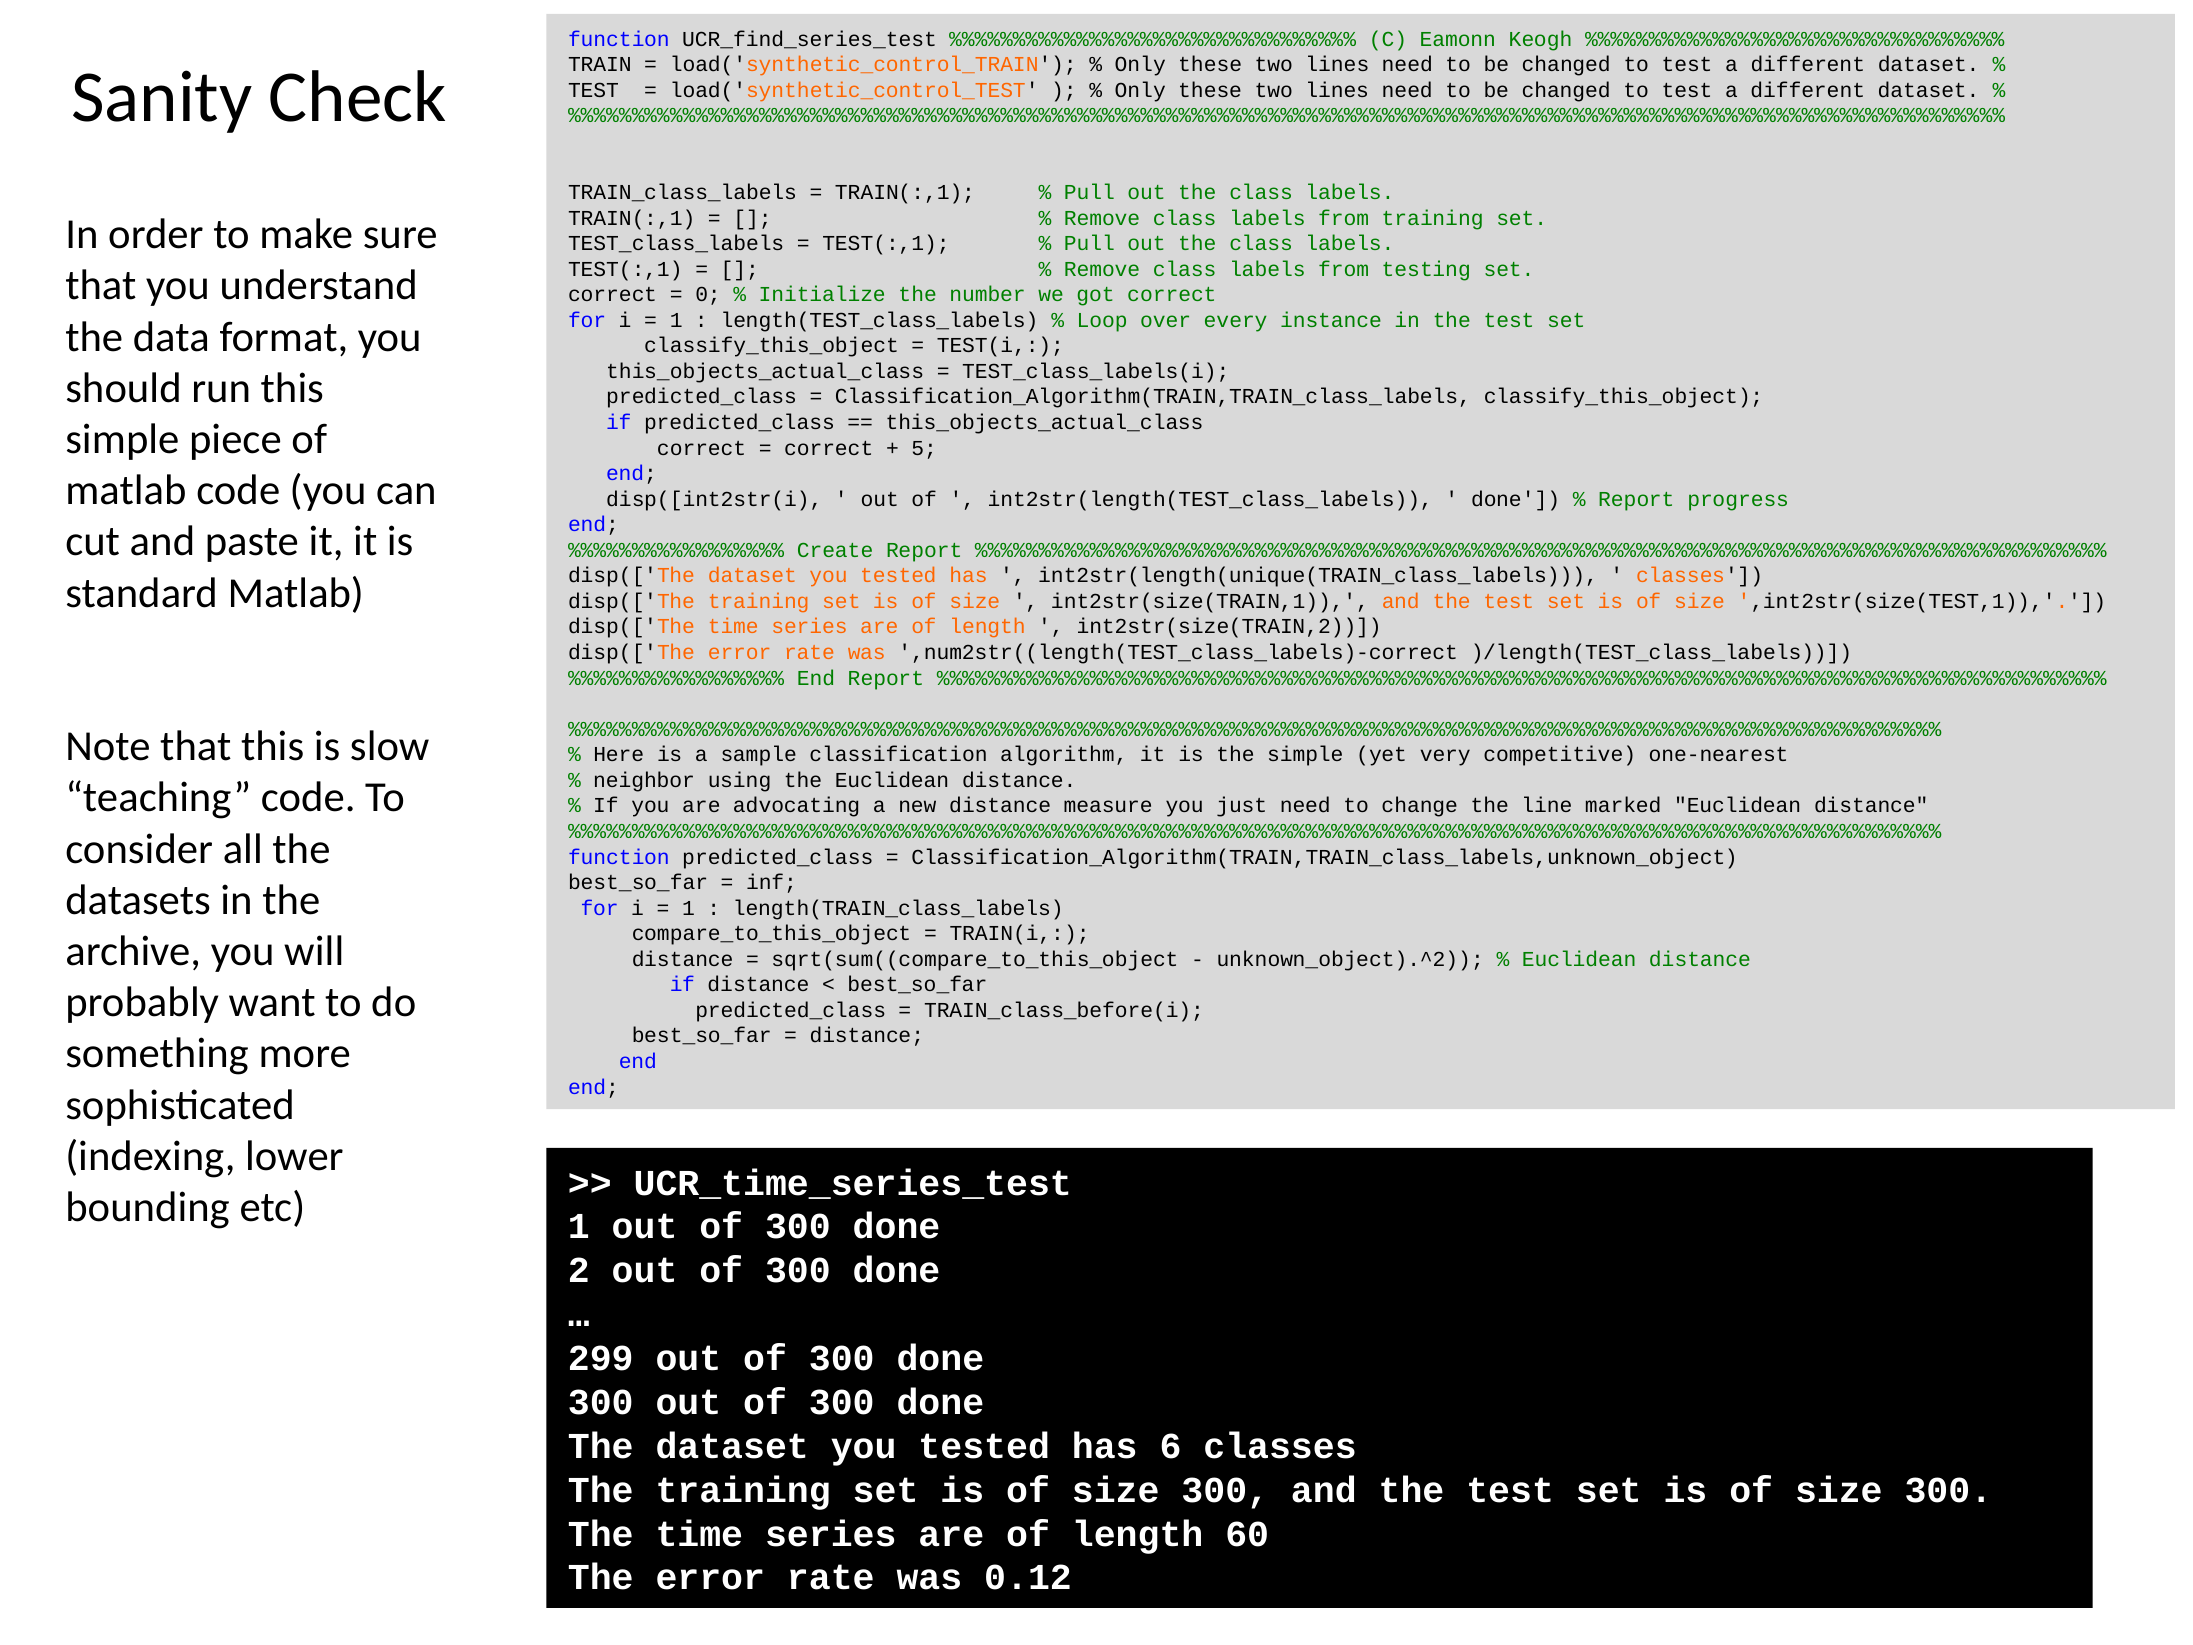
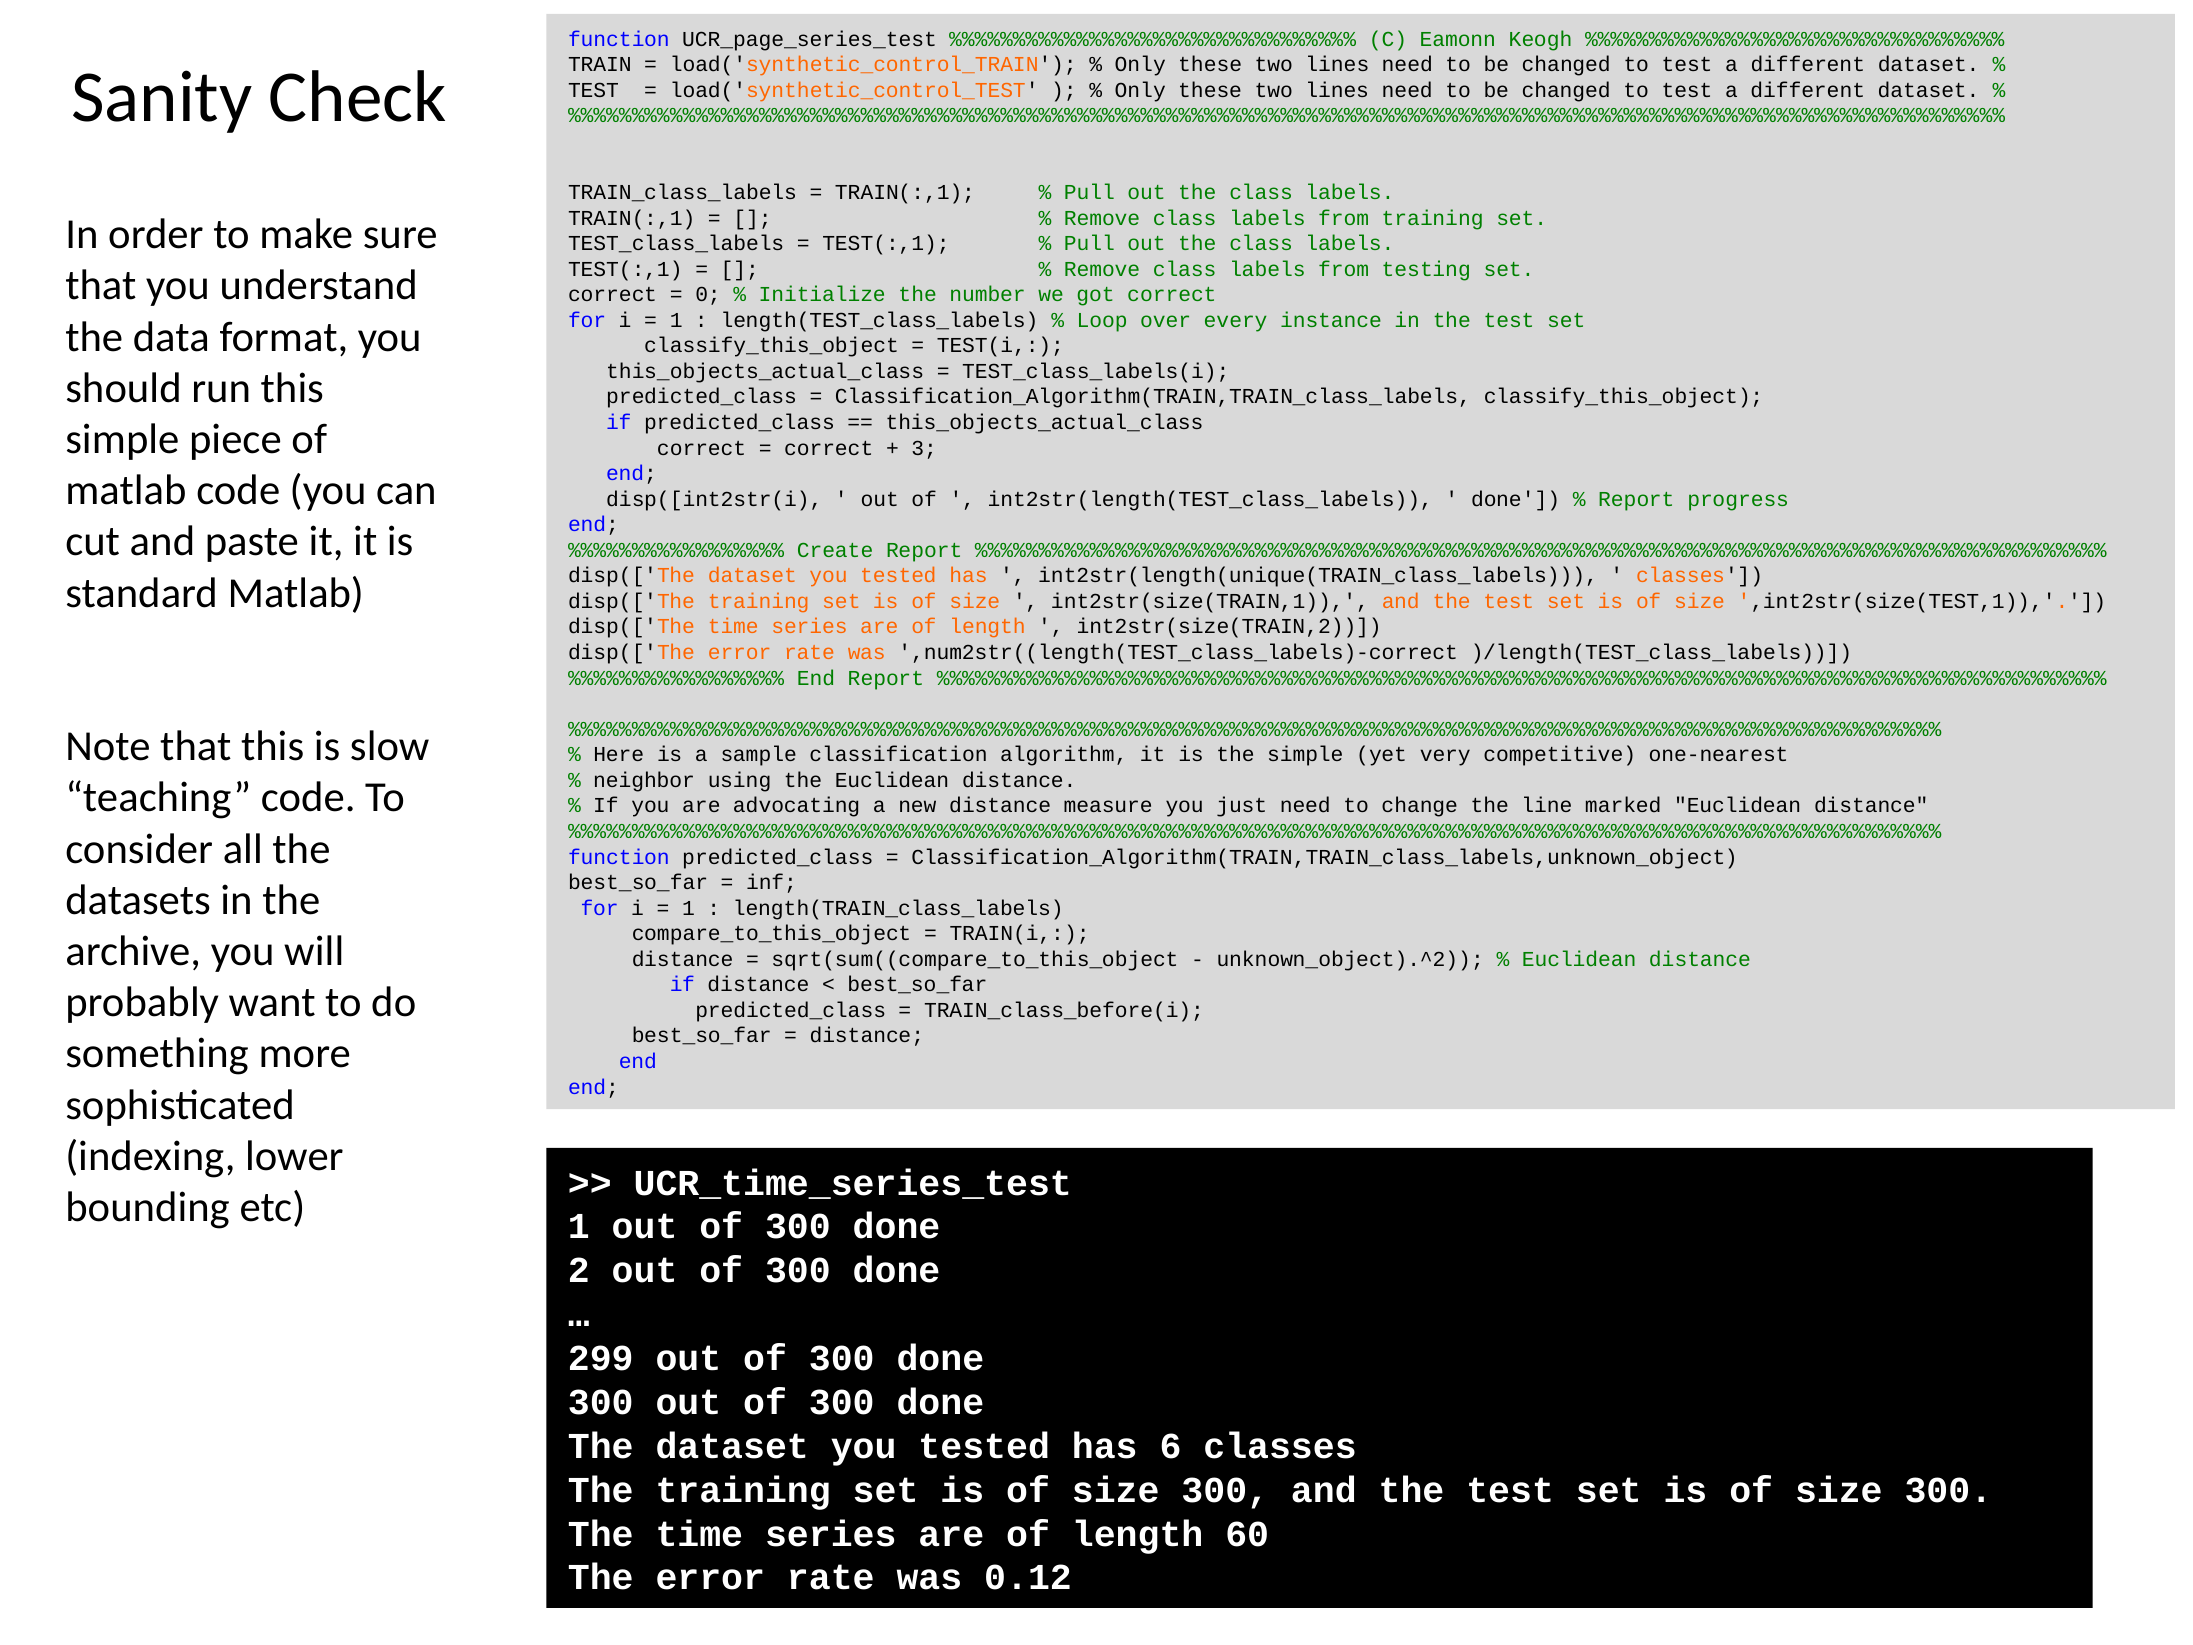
UCR_find_series_test: UCR_find_series_test -> UCR_page_series_test (810, 39)
5: 5 -> 3 (924, 448)
